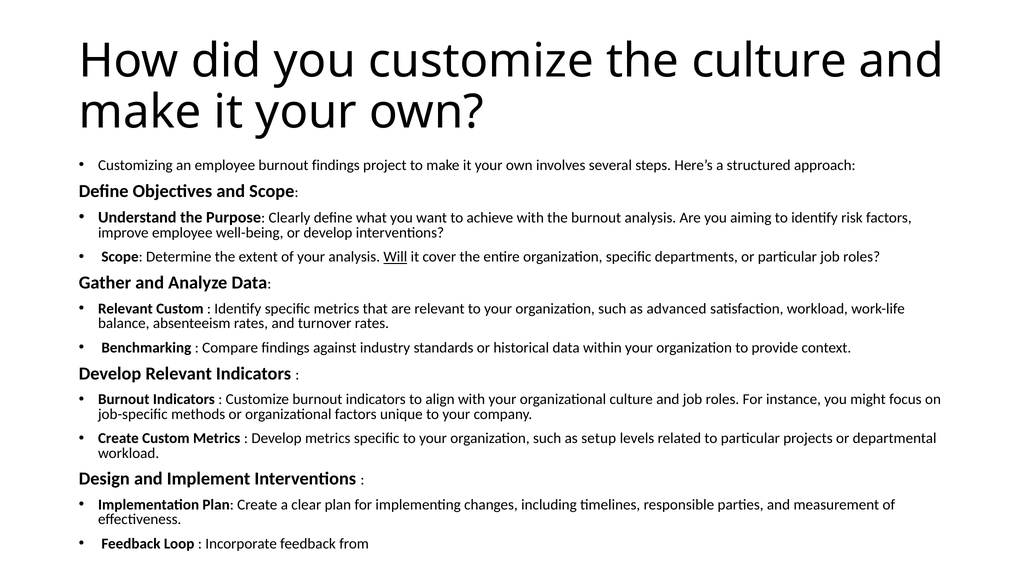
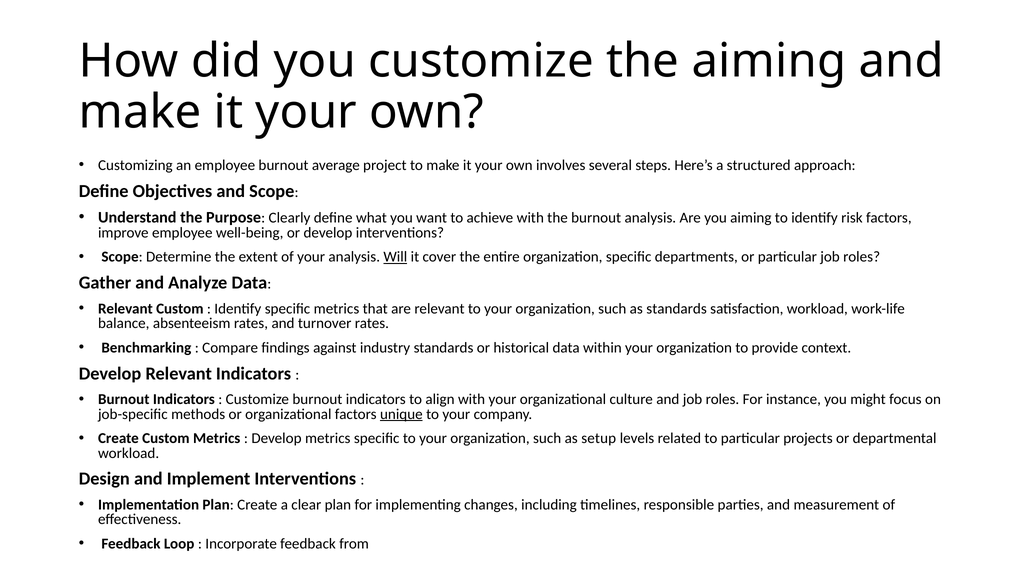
the culture: culture -> aiming (769, 61)
burnout findings: findings -> average (336, 165)
as advanced: advanced -> standards (677, 309)
unique underline: none -> present (401, 414)
